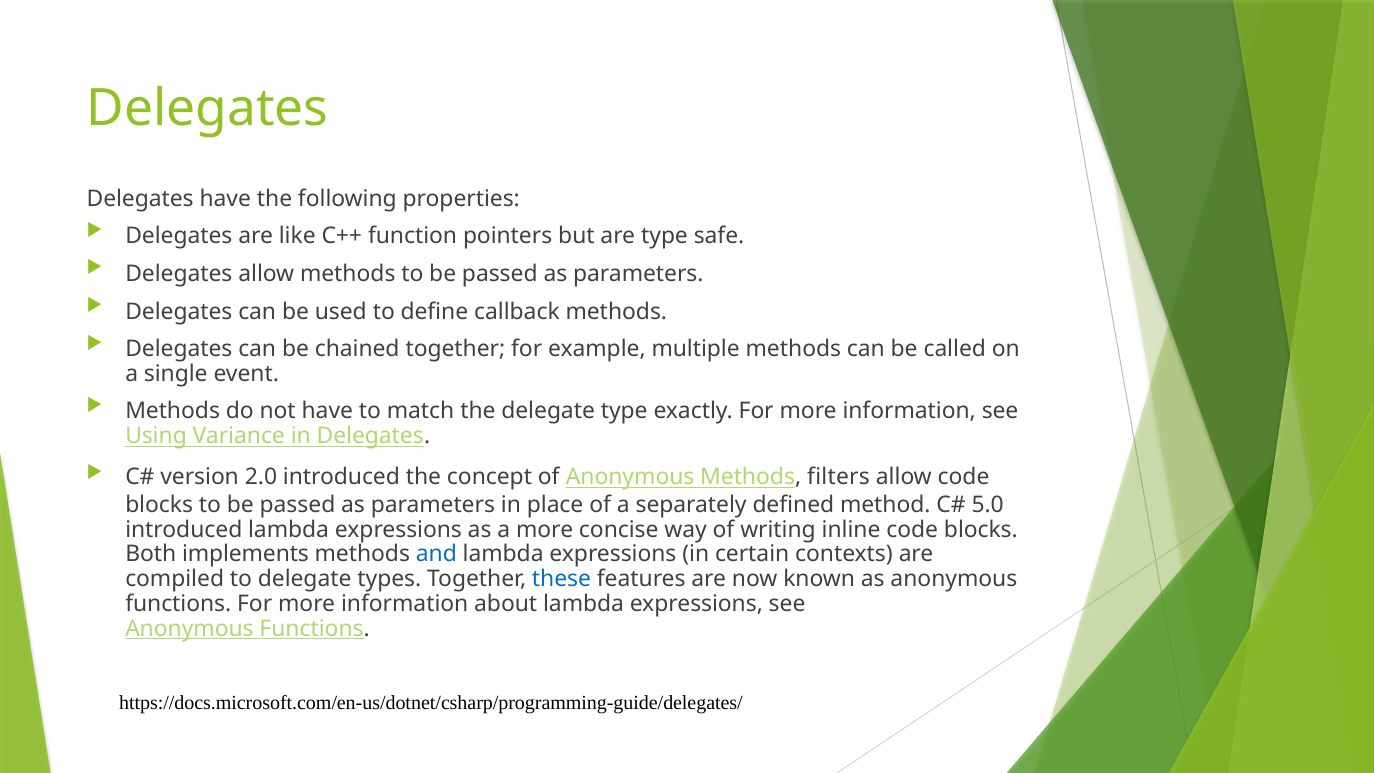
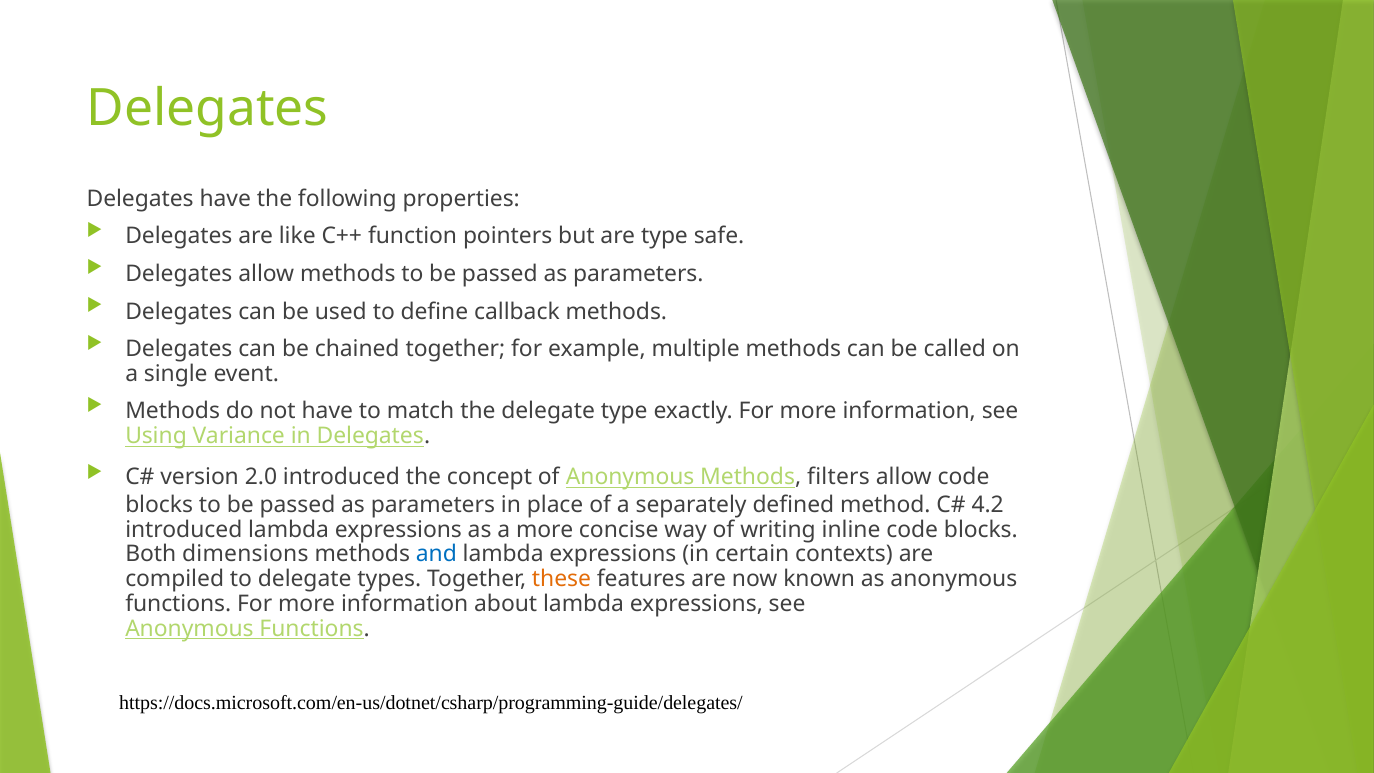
5.0: 5.0 -> 4.2 (988, 505)
implements: implements -> dimensions (245, 554)
these colour: blue -> orange (562, 579)
